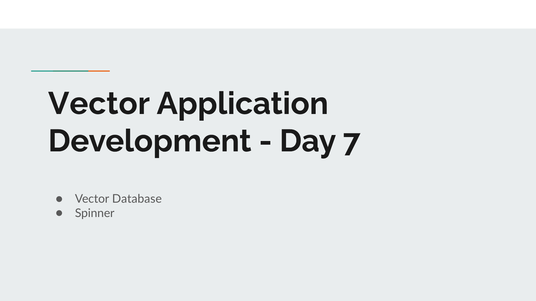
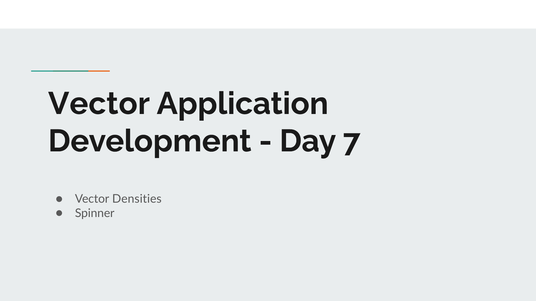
Database: Database -> Densities (137, 199)
